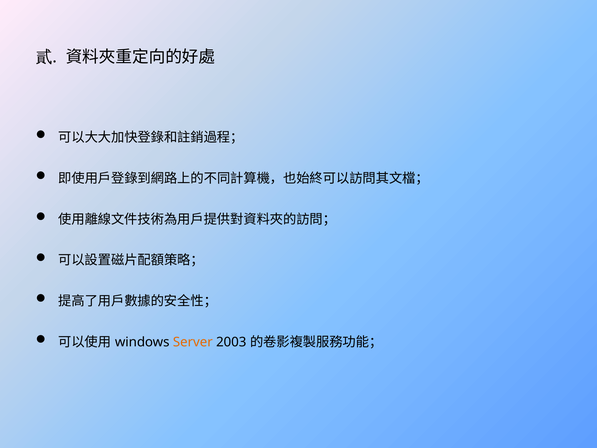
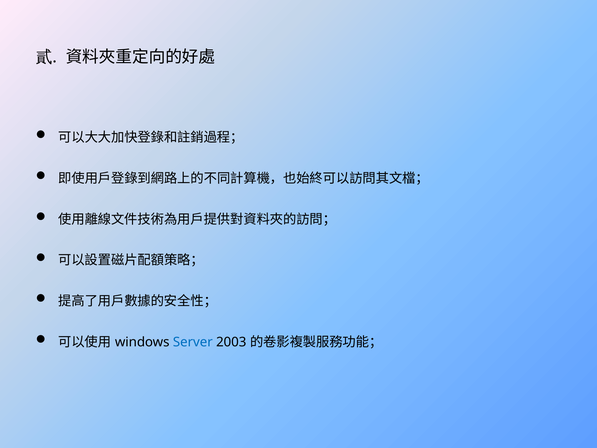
Server colour: orange -> blue (193, 342)
